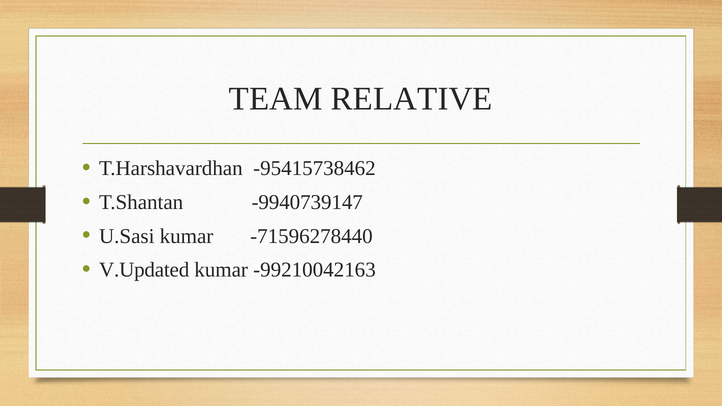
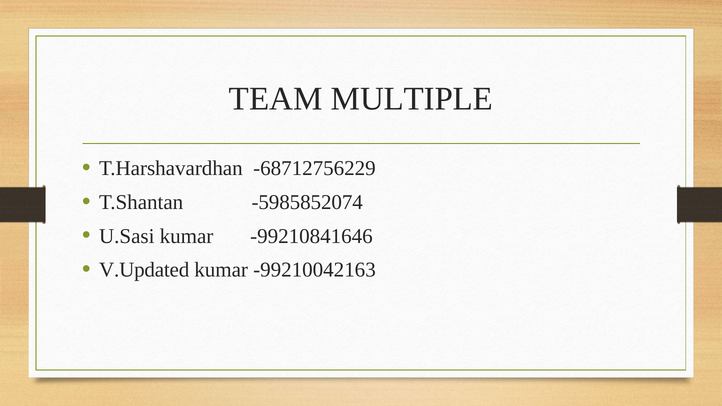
RELATIVE: RELATIVE -> MULTIPLE (412, 99)
-95415738462: -95415738462 -> -68712756229 (315, 168)
-9940739147: -9940739147 -> -5985852074 (307, 202)
-71596278440: -71596278440 -> -99210841646 (311, 236)
